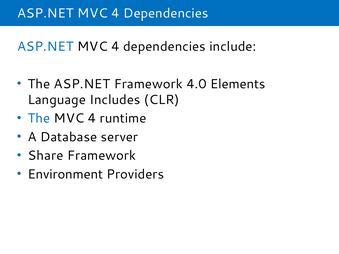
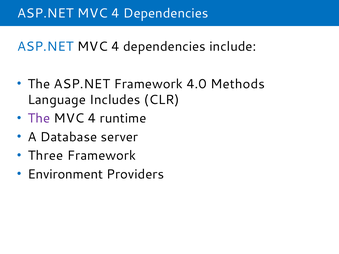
Elements: Elements -> Methods (238, 84)
The colour: blue -> purple (39, 118)
Share: Share -> Three (45, 156)
